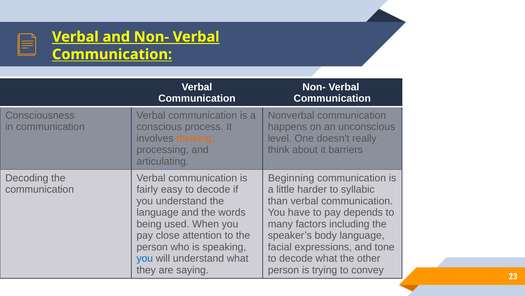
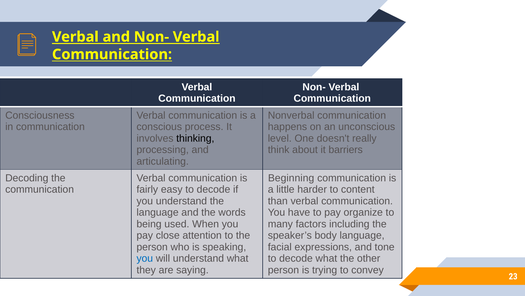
thinking colour: orange -> black (195, 138)
syllabic: syllabic -> content (358, 189)
depends: depends -> organize (363, 212)
